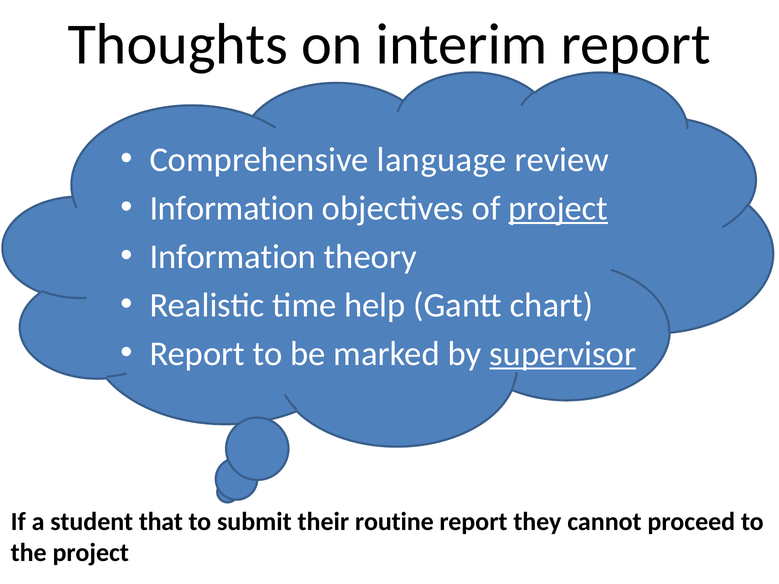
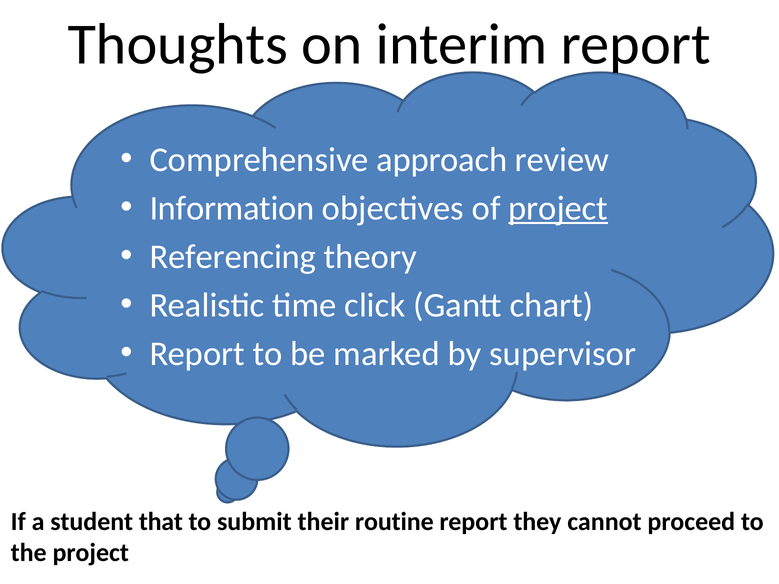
language: language -> approach (442, 160)
Information: Information -> Referencing (233, 257)
help: help -> click (375, 305)
supervisor underline: present -> none (563, 354)
